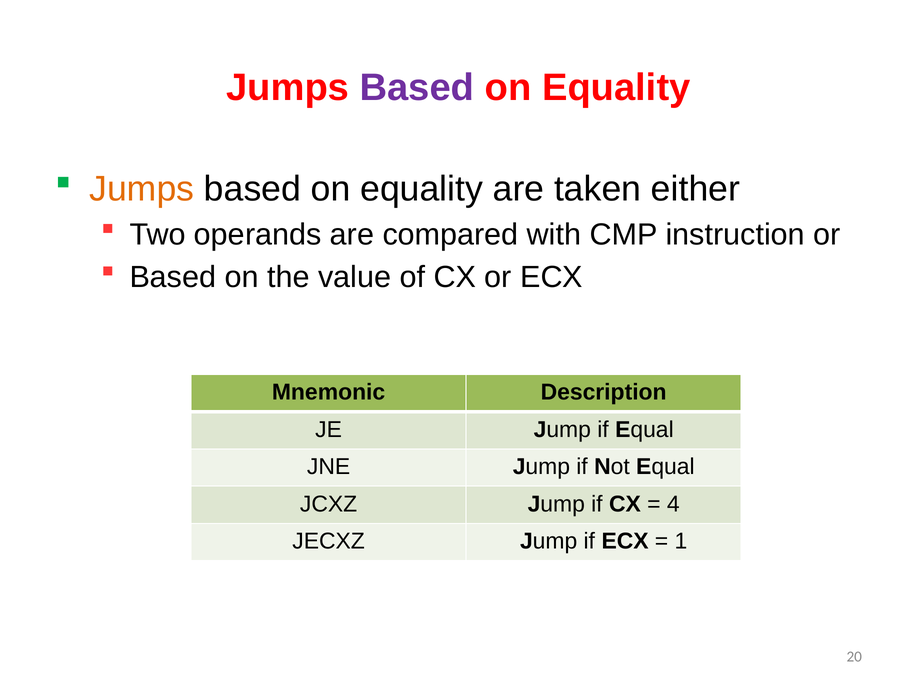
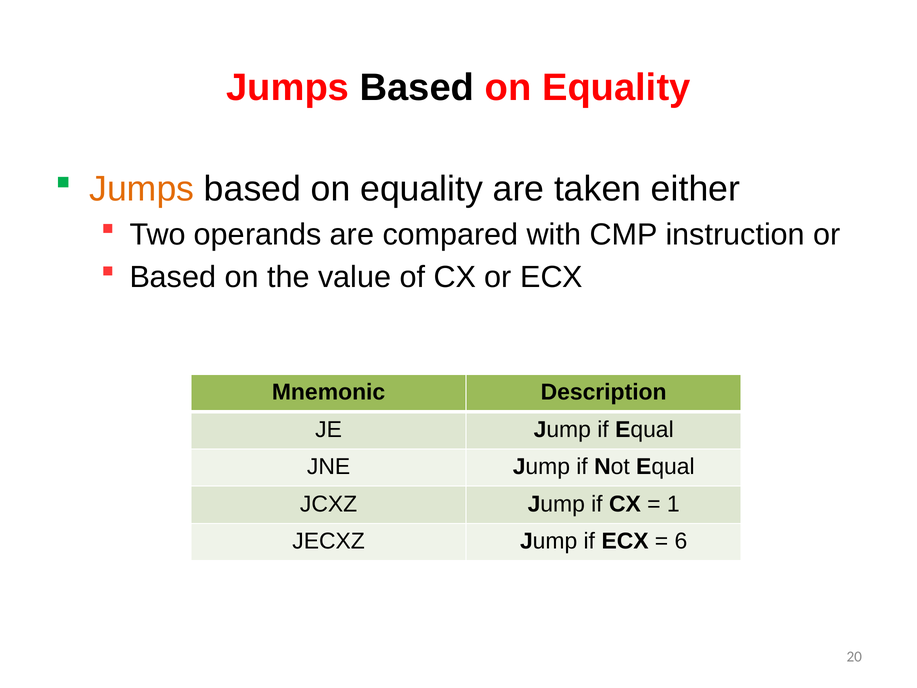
Based colour: purple -> black (417, 88)
4: 4 -> 1 (673, 504)
1: 1 -> 6 (681, 541)
